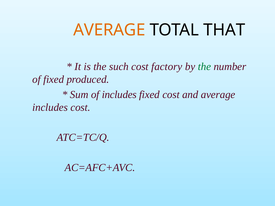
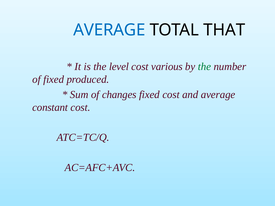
AVERAGE colour: orange -> blue (109, 30)
such: such -> level (119, 67)
factory: factory -> various (167, 67)
of includes: includes -> changes (119, 95)
includes: includes -> constant (50, 107)
